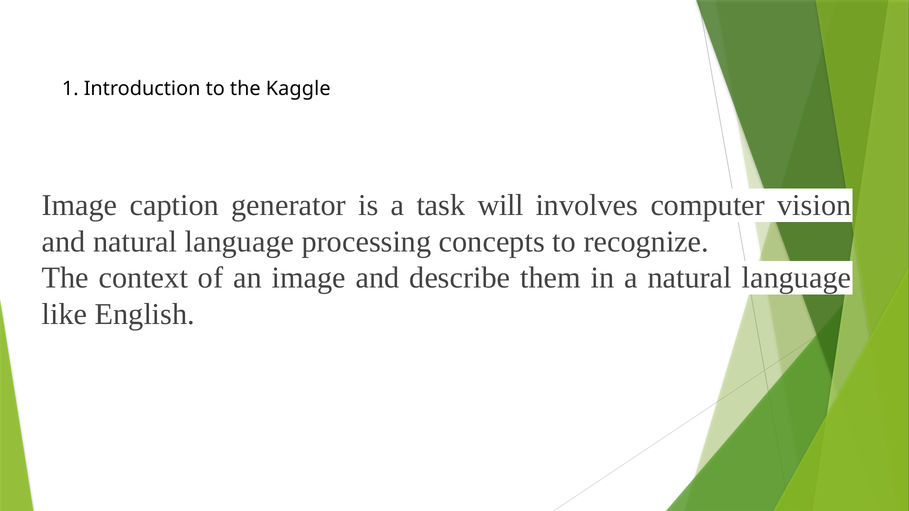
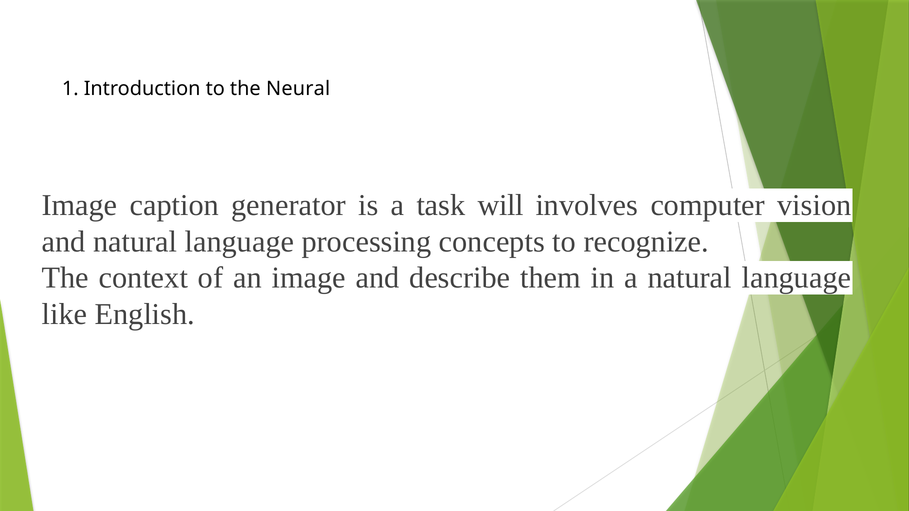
Kaggle: Kaggle -> Neural (298, 89)
